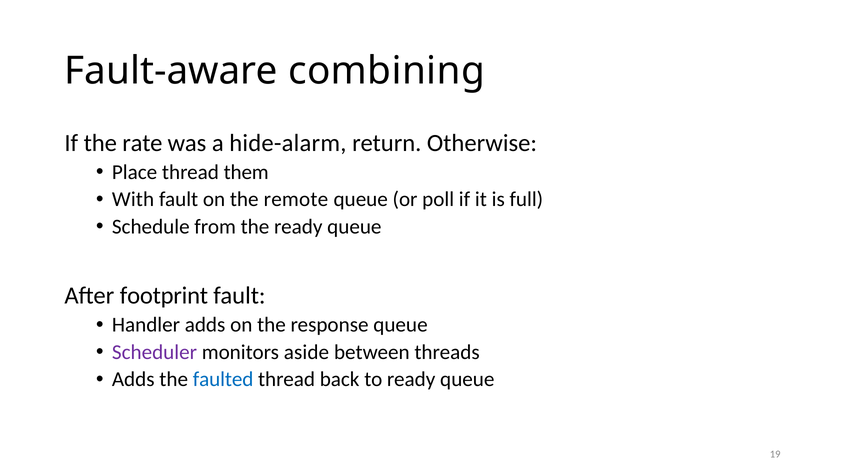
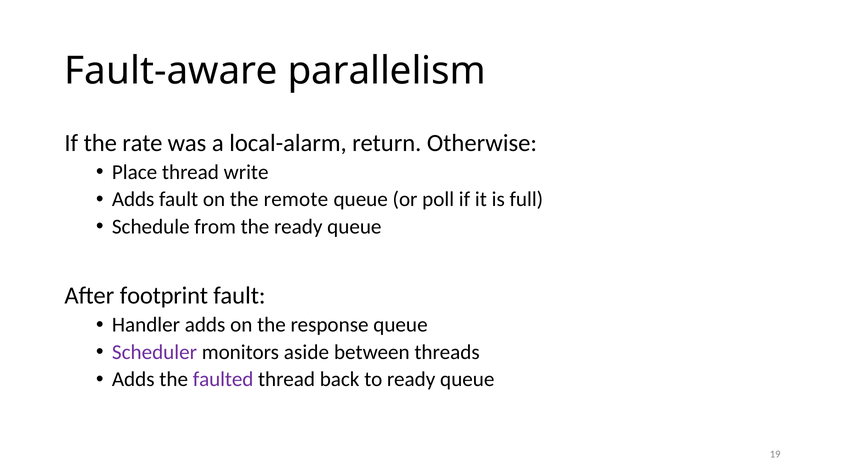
combining: combining -> parallelism (387, 71)
hide-alarm: hide-alarm -> local-alarm (288, 143)
them: them -> write (246, 172)
With: With -> Adds (133, 199)
faulted colour: blue -> purple (223, 379)
